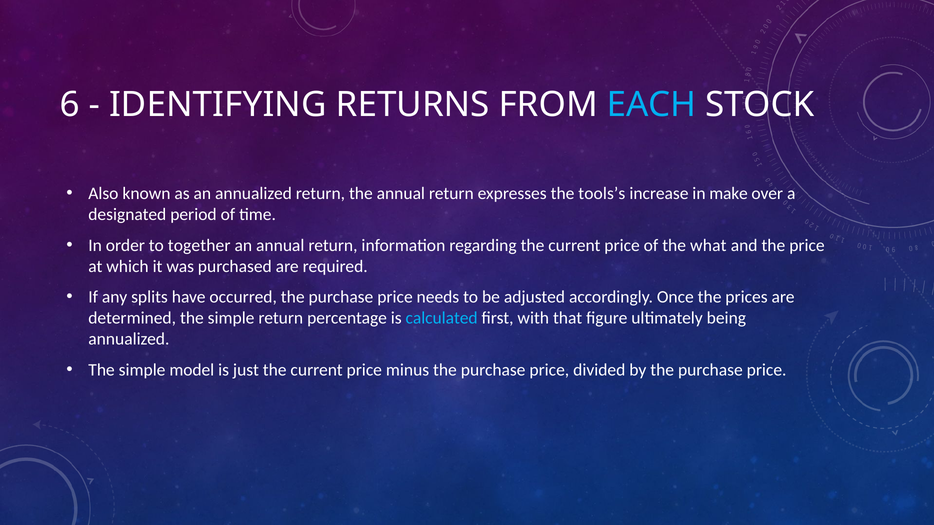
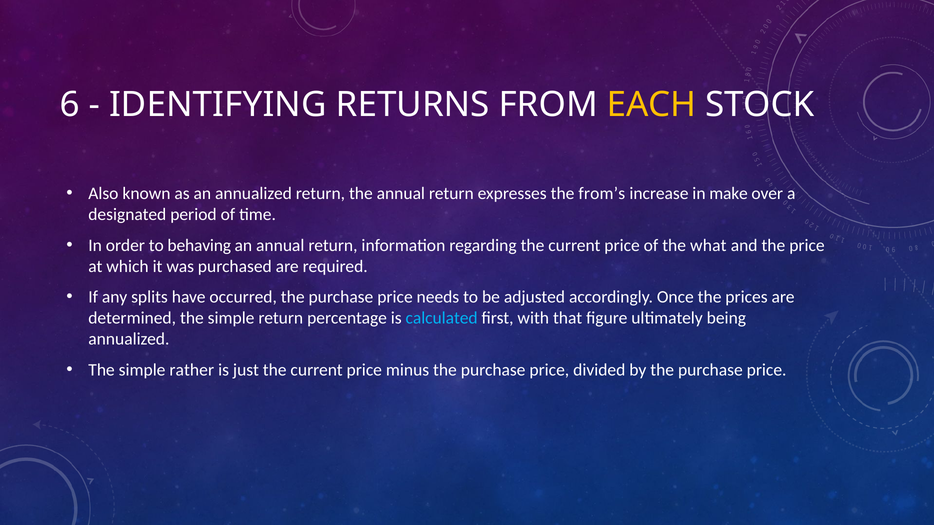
EACH colour: light blue -> yellow (652, 105)
tools’s: tools’s -> from’s (602, 194)
together: together -> behaving (199, 246)
model: model -> rather (192, 370)
